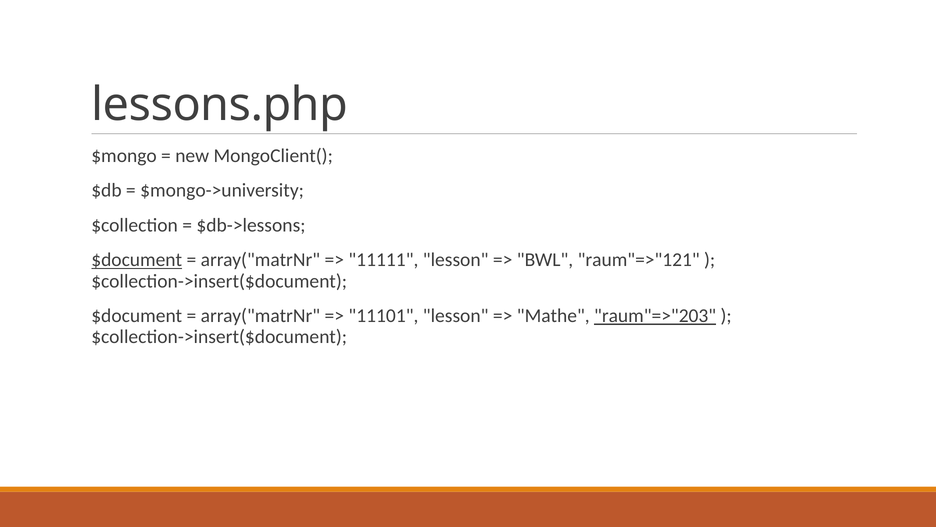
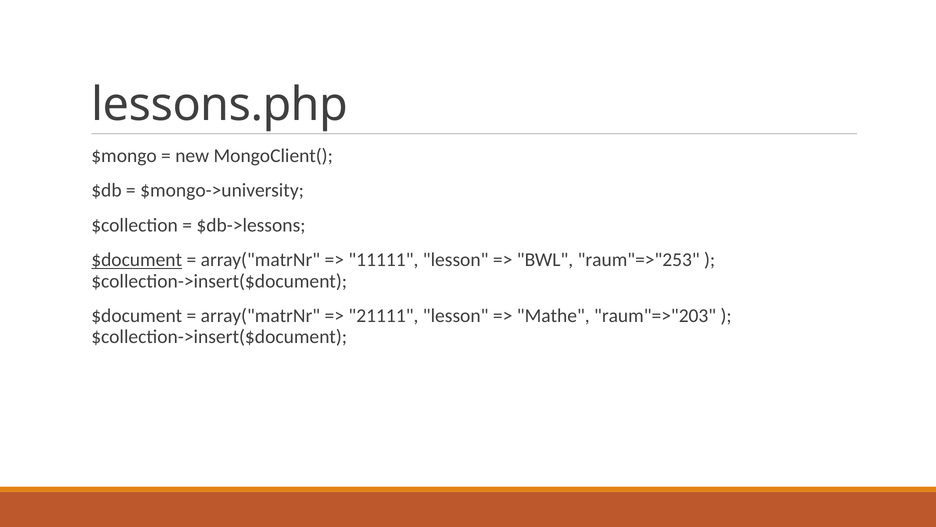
raum"=>"121: raum"=>"121 -> raum"=>"253 (639, 260)
11101: 11101 -> 21111 (383, 316)
raum"=>"203 underline: present -> none (655, 316)
